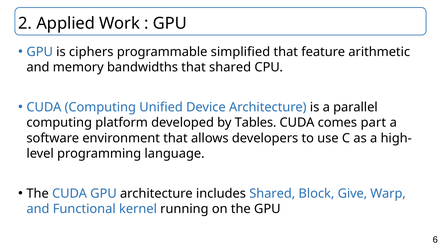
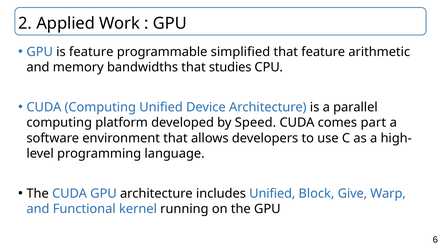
is ciphers: ciphers -> feature (91, 52)
that shared: shared -> studies (230, 67)
Tables: Tables -> Speed (255, 123)
includes Shared: Shared -> Unified (272, 194)
